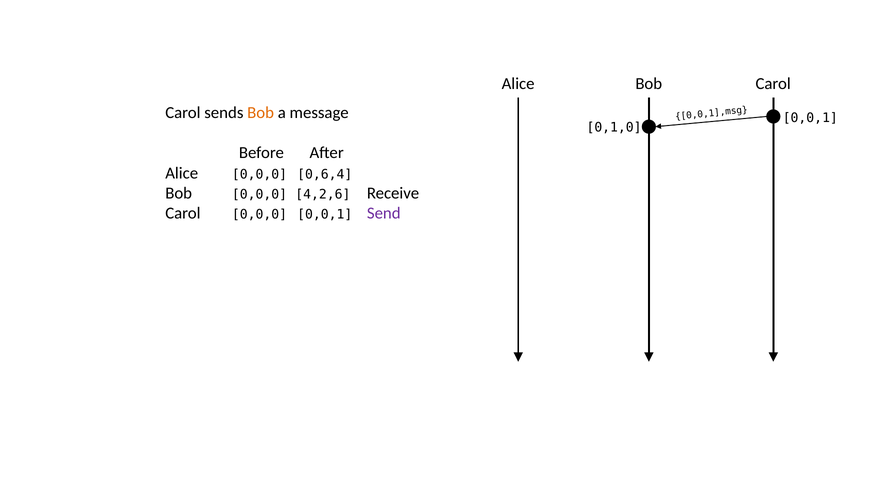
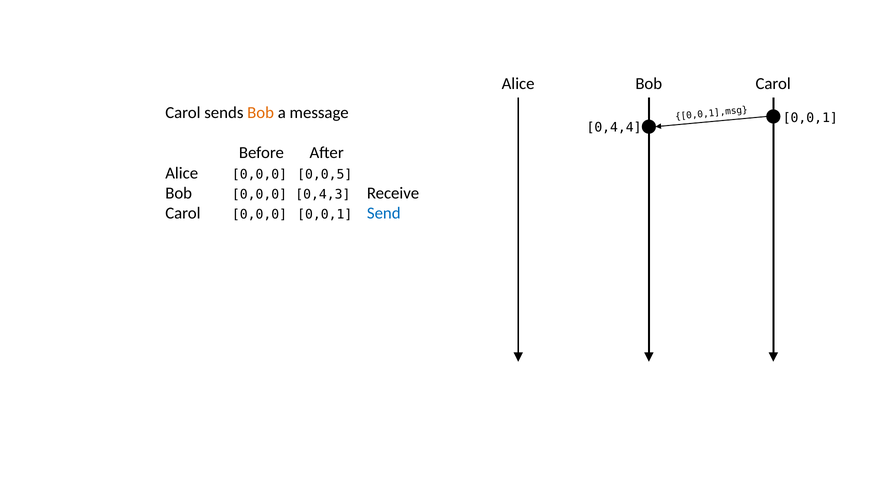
0,1,0: 0,1,0 -> 0,4,4 (614, 127)
0,6,4: 0,6,4 -> 0,0,5 (325, 174)
4,2,6: 4,2,6 -> 0,4,3 (323, 194)
Send colour: purple -> blue (384, 213)
